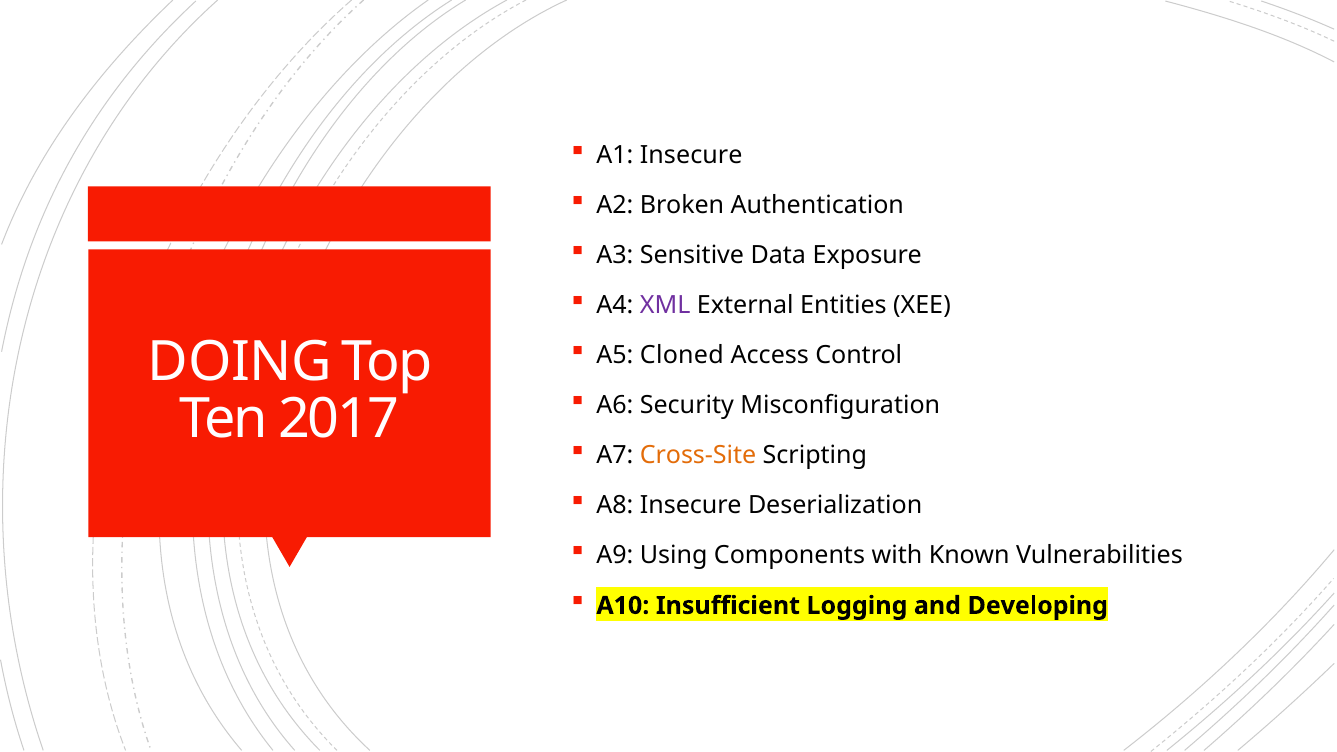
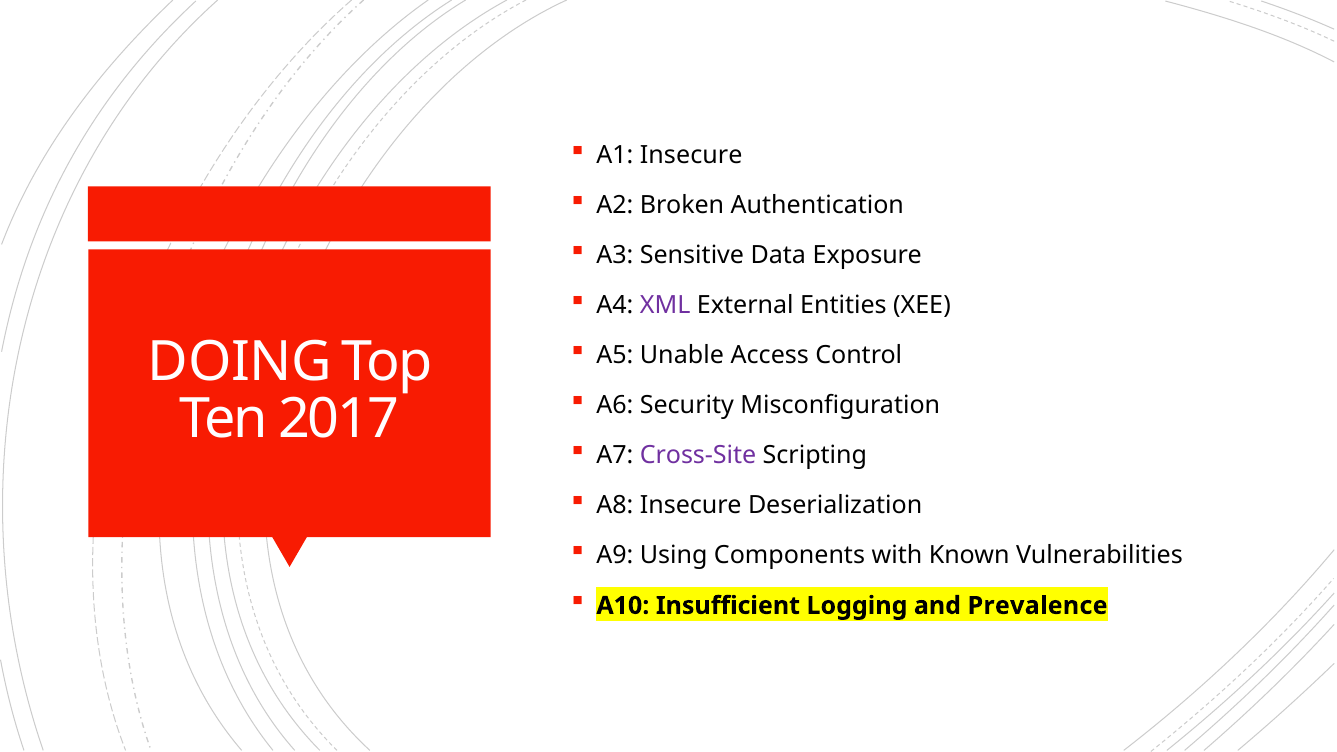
Cloned: Cloned -> Unable (682, 356)
Cross-Site colour: orange -> purple (698, 456)
Developing: Developing -> Prevalence (1038, 606)
